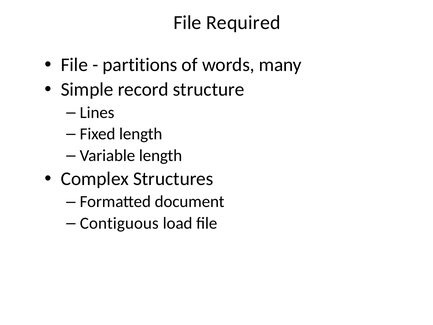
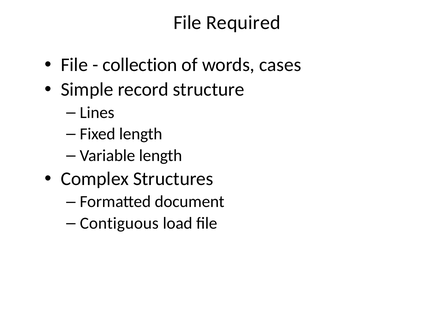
partitions: partitions -> collection (140, 65)
many: many -> cases (280, 65)
